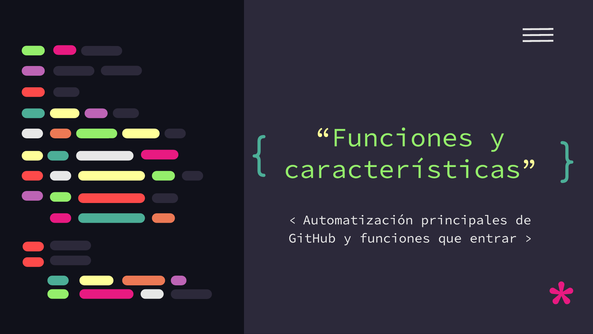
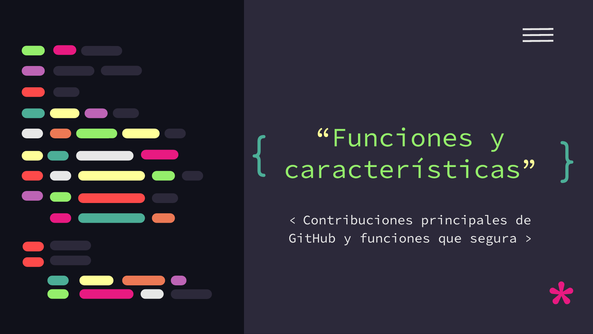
Automatización: Automatización -> Contribuciones (358, 220)
entrar: entrar -> segura (493, 238)
